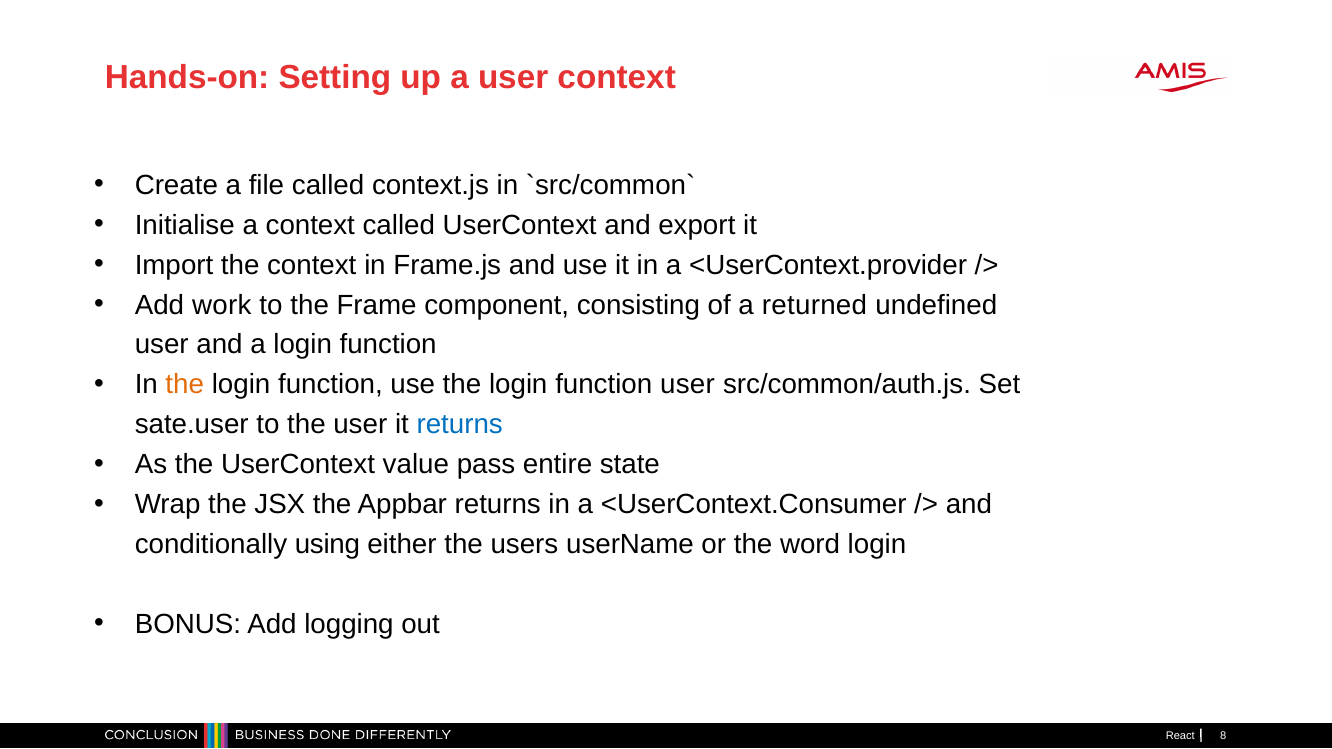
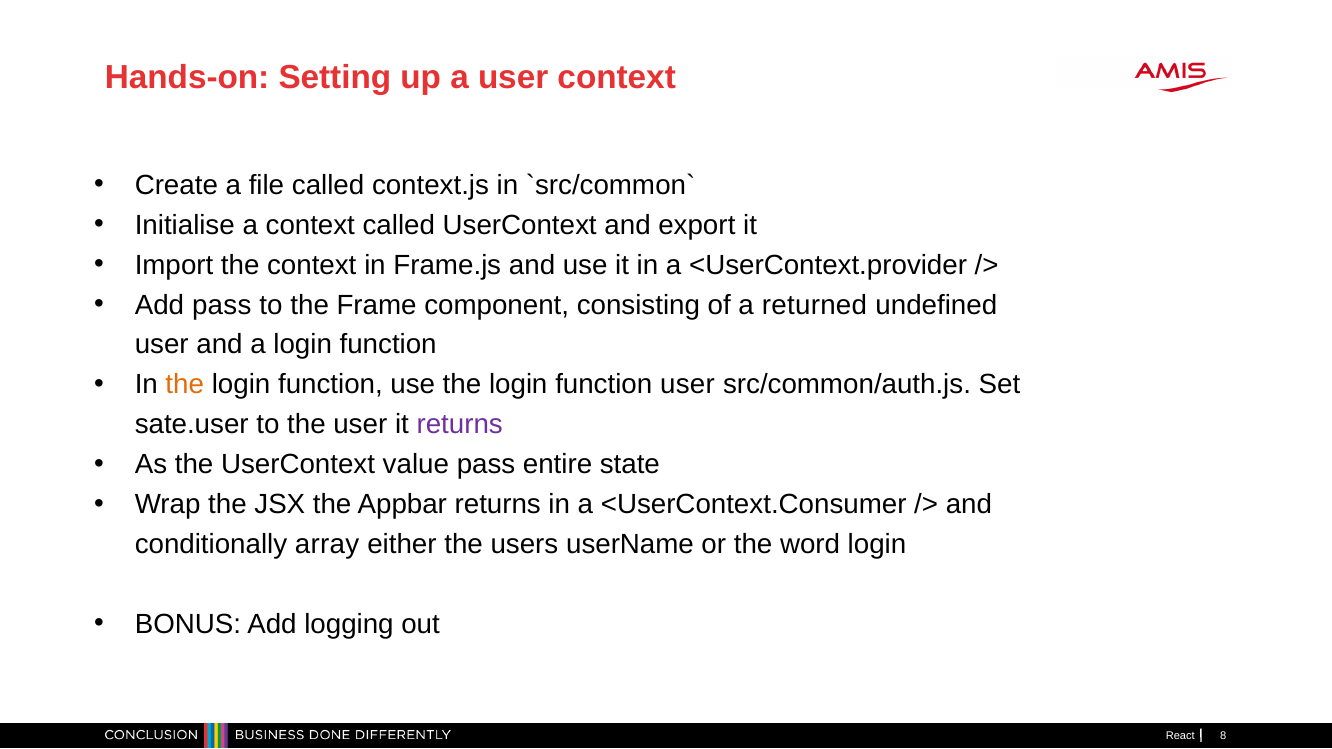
Add work: work -> pass (222, 305)
returns colour: blue -> purple (460, 425)
using: using -> array (327, 545)
